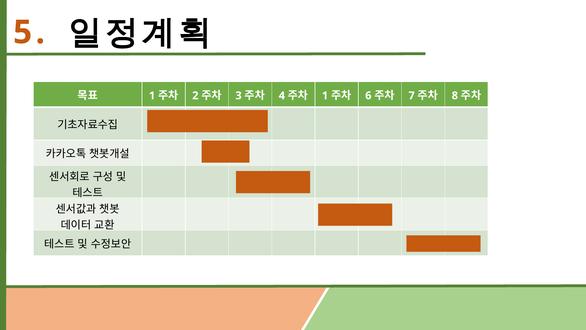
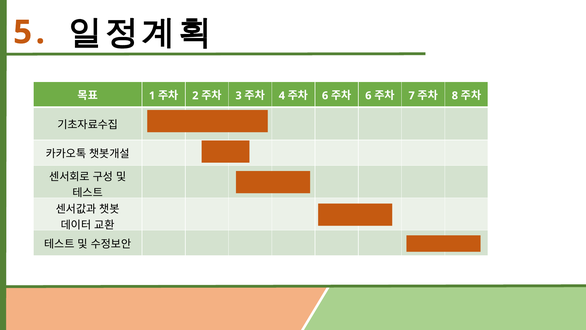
1: 1 -> 6 (325, 96)
